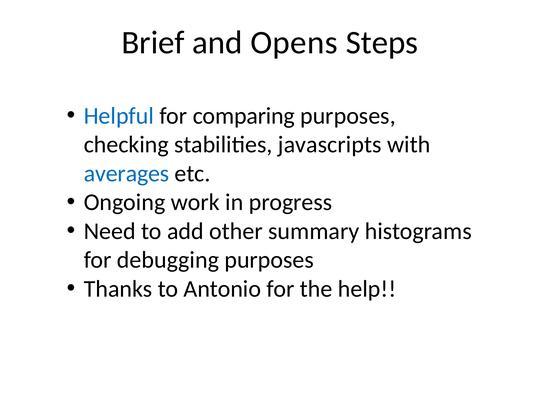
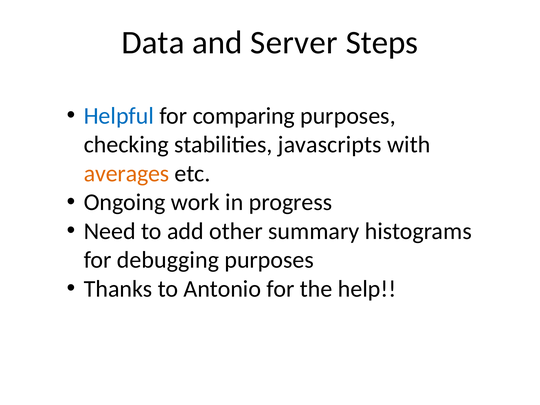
Brief: Brief -> Data (153, 43)
Opens: Opens -> Server (294, 43)
averages colour: blue -> orange (127, 174)
